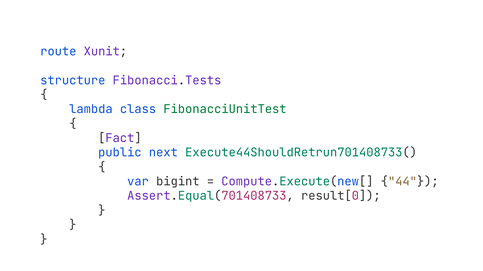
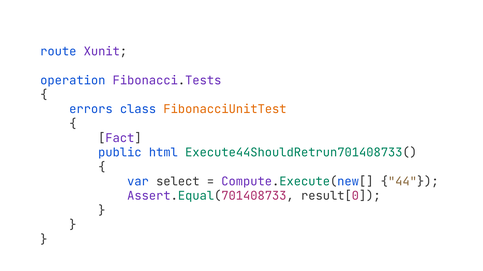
structure: structure -> operation (73, 81)
lambda: lambda -> errors (91, 110)
FibonacciUnitTest colour: green -> orange (225, 110)
next: next -> html (163, 153)
bigint: bigint -> select (178, 182)
